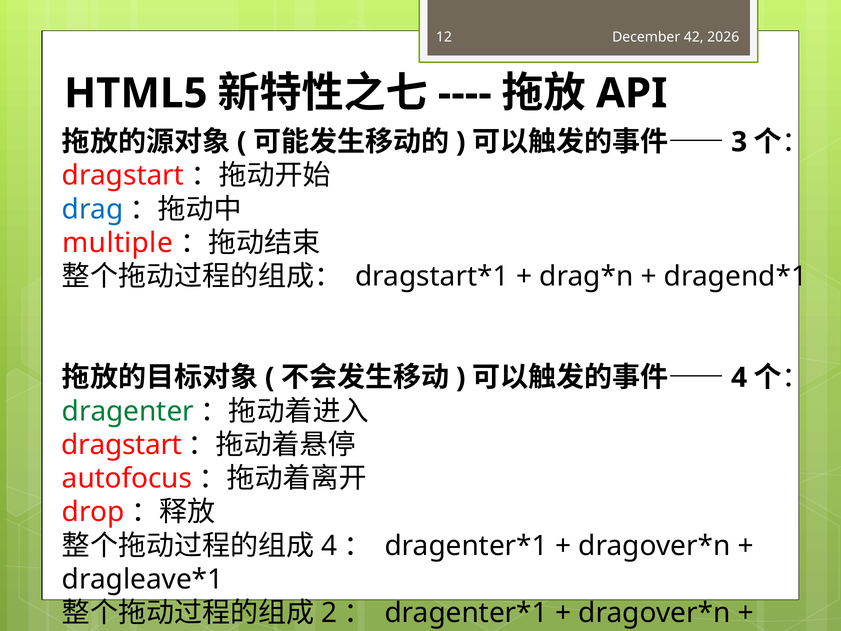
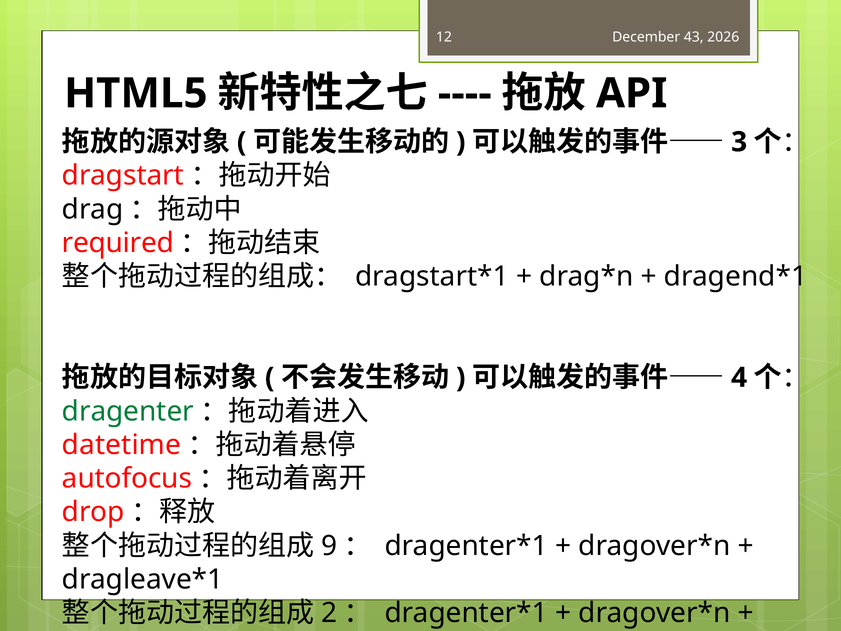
42: 42 -> 43 (694, 37)
drag colour: blue -> black (93, 209)
multiple: multiple -> required (118, 243)
dragstart: dragstart -> datetime (122, 445)
4: 4 -> 9 (329, 546)
